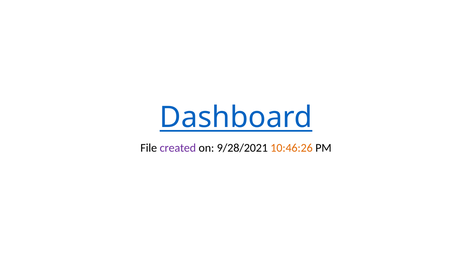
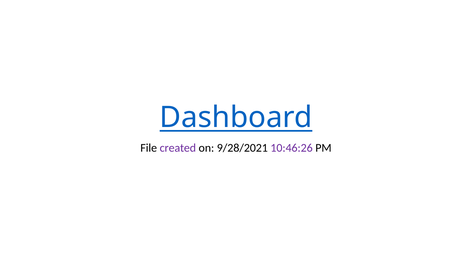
10:46:26 colour: orange -> purple (292, 148)
